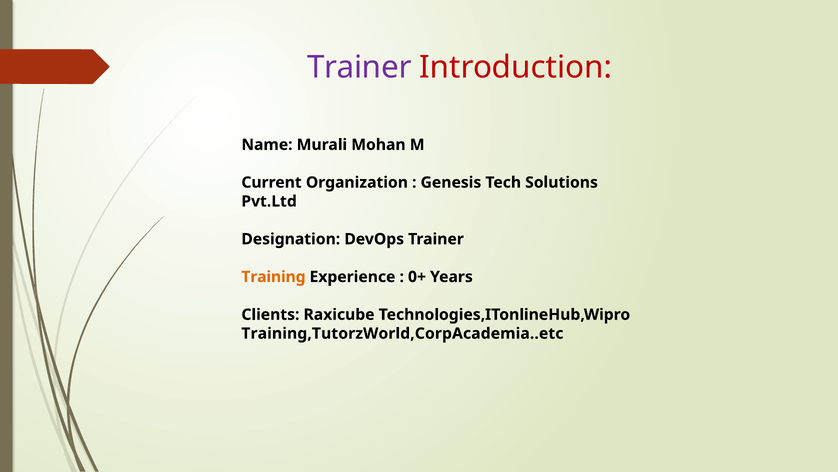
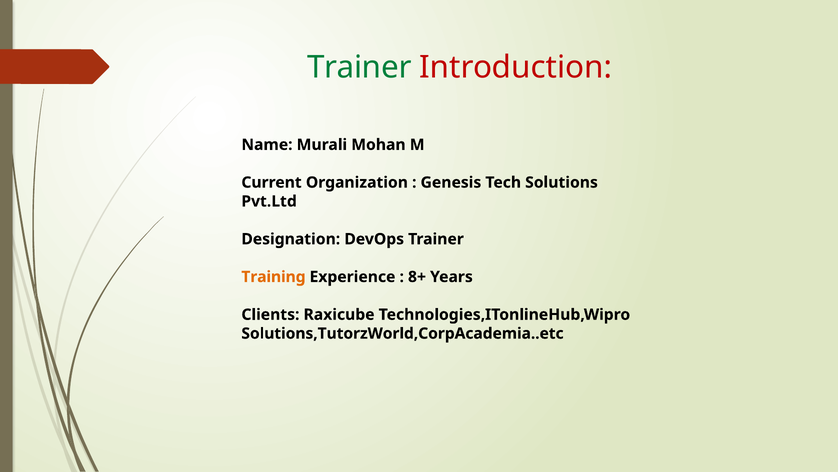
Trainer colour: purple -> green (359, 67)
0+: 0+ -> 8+ (417, 277)
Training,TutorzWorld,CorpAcademia..etc: Training,TutorzWorld,CorpAcademia..etc -> Solutions,TutorzWorld,CorpAcademia..etc (402, 333)
